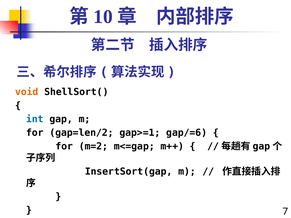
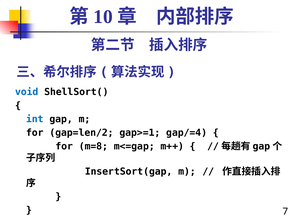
void colour: orange -> blue (27, 92)
gap/=6: gap/=6 -> gap/=4 (187, 133)
m=2: m=2 -> m=8 (93, 146)
